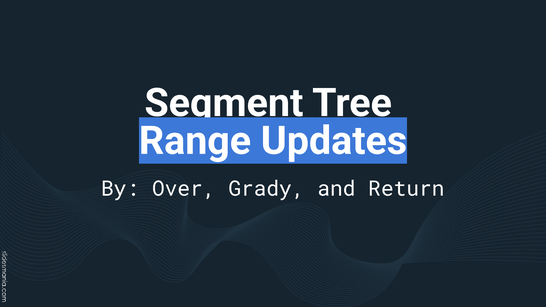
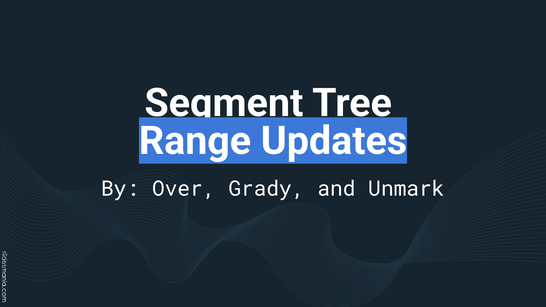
Return: Return -> Unmark (406, 189)
